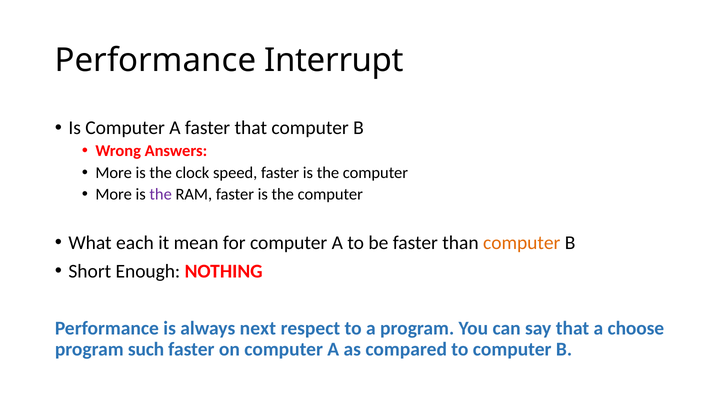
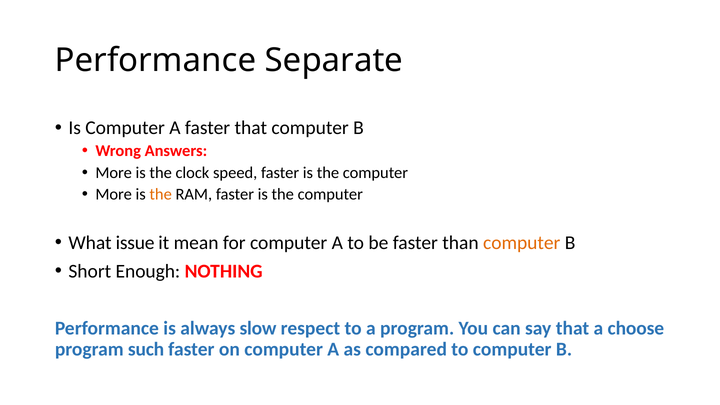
Interrupt: Interrupt -> Separate (334, 60)
the colour: purple -> orange (161, 194)
each: each -> issue (135, 243)
next: next -> slow (258, 328)
